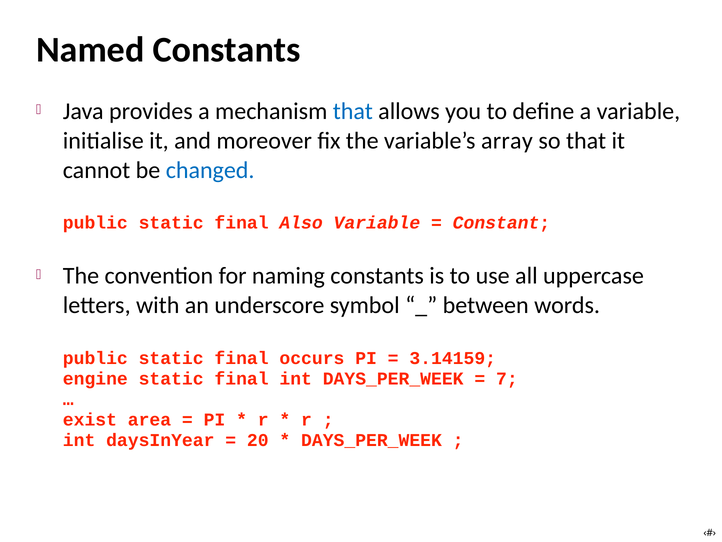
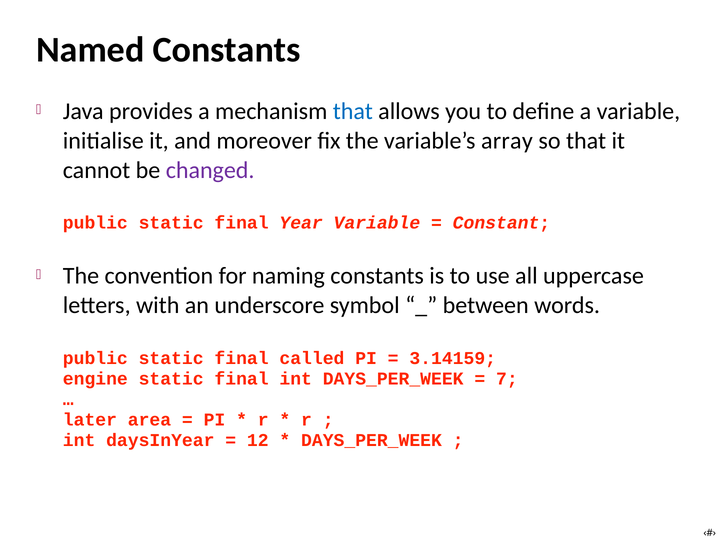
changed colour: blue -> purple (210, 170)
Also: Also -> Year (301, 223)
occurs: occurs -> called (312, 358)
exist: exist -> later (90, 419)
20: 20 -> 12 (258, 440)
